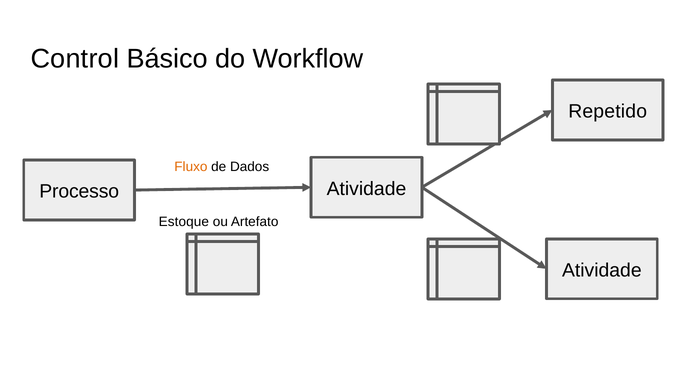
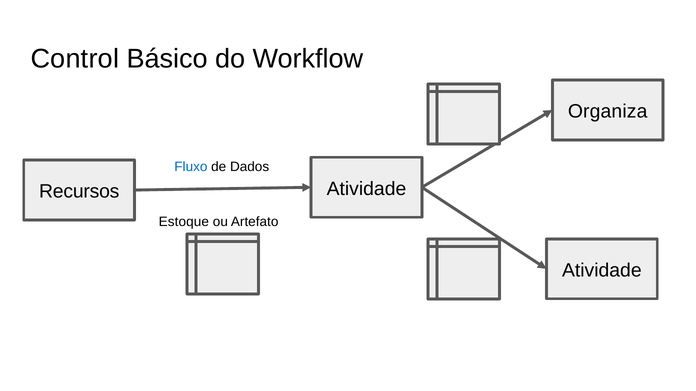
Repetido: Repetido -> Organiza (608, 111)
Fluxo colour: orange -> blue (191, 167)
Processo: Processo -> Recursos (79, 192)
